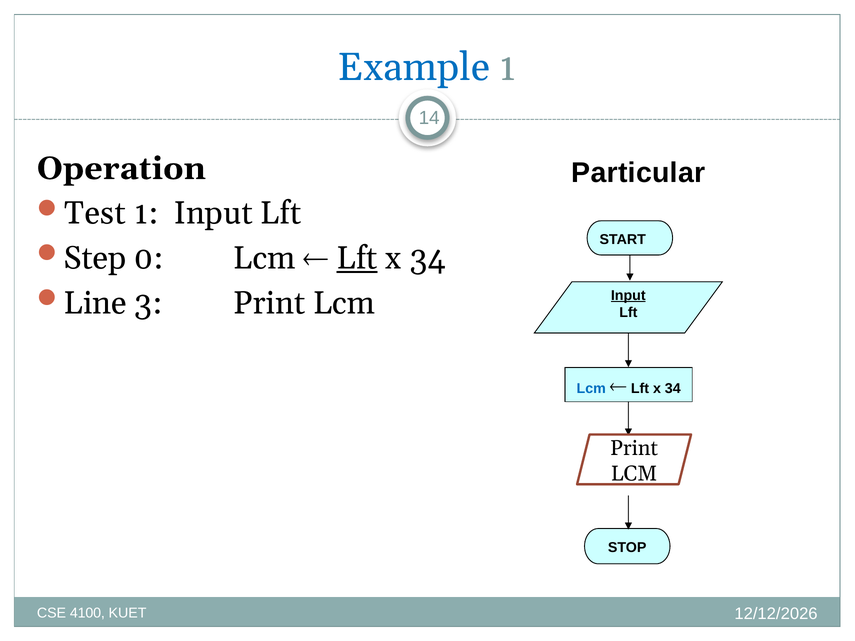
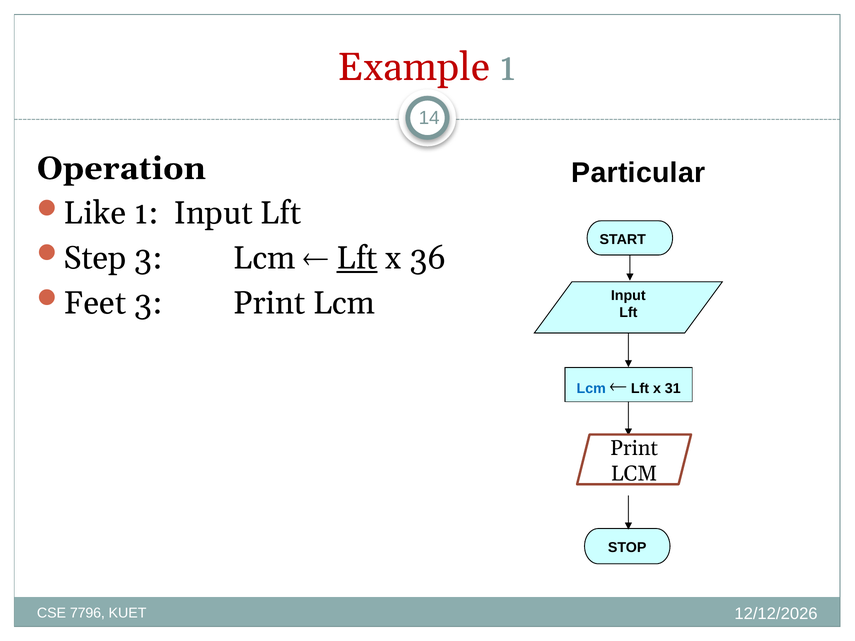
Example colour: blue -> red (414, 67)
Test: Test -> Like (95, 213)
Step 0: 0 -> 3 (148, 258)
34: 34 -> 36 (428, 258)
Line: Line -> Feet (95, 303)
Input underline: present -> none (628, 296)
34: 34 -> 31 (673, 389)
4100: 4100 -> 7796 (87, 613)
